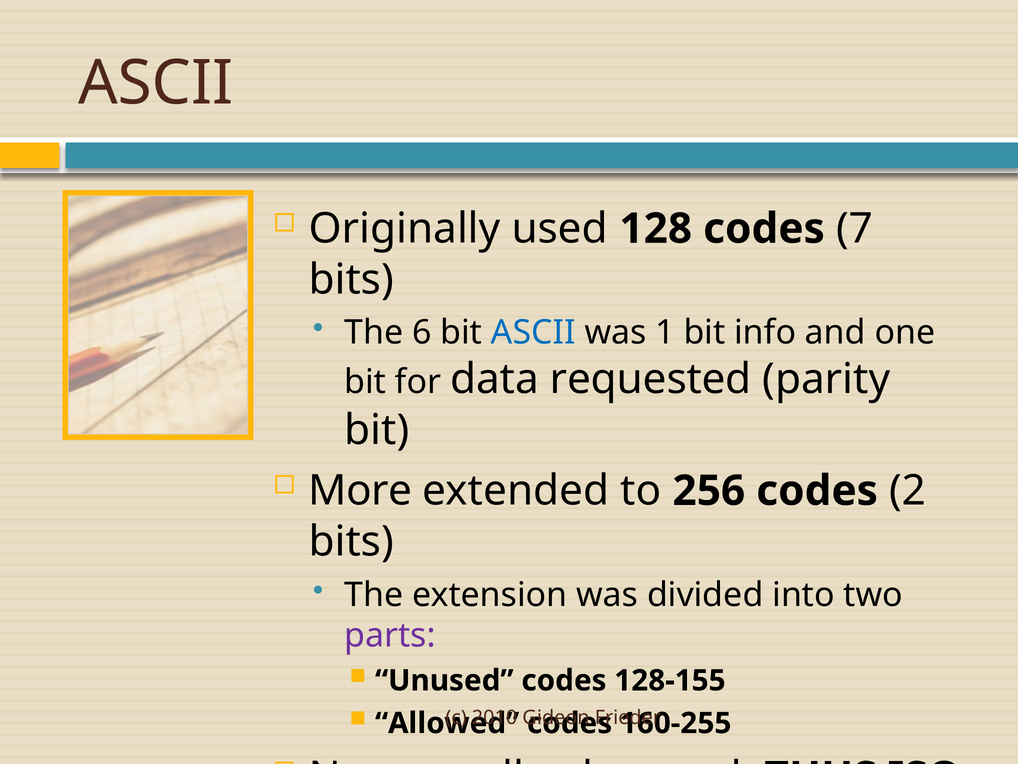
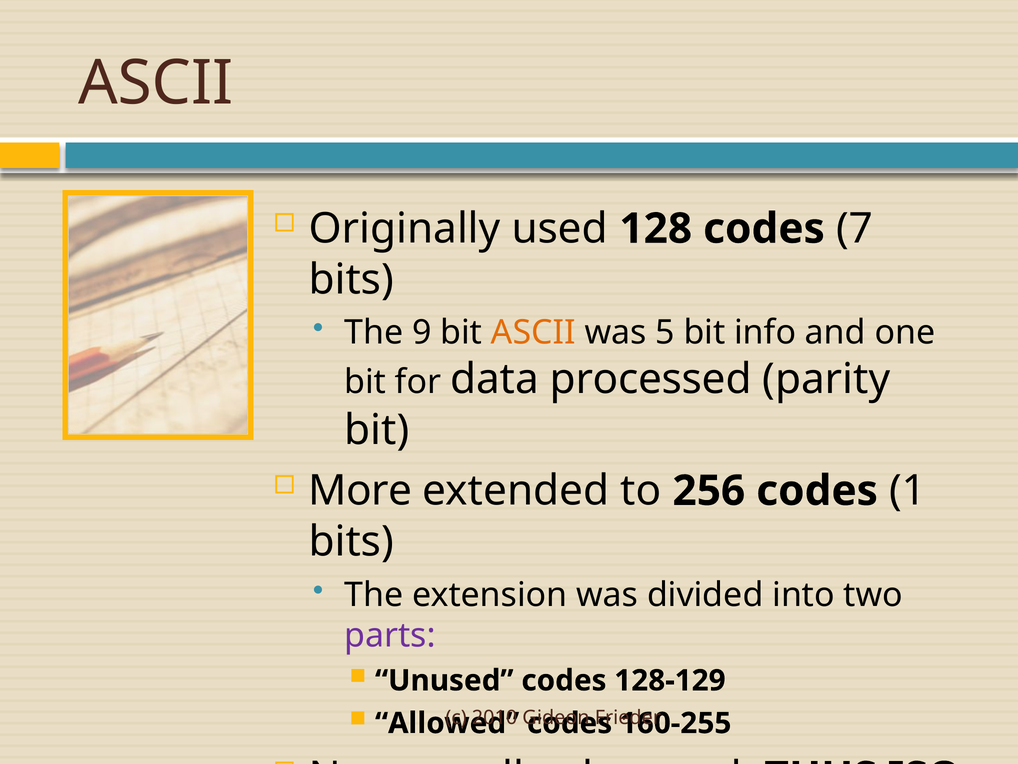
6: 6 -> 9 (422, 333)
ASCII colour: blue -> orange (533, 333)
1: 1 -> 5 (665, 333)
requested: requested -> processed (651, 379)
2: 2 -> 1 (908, 491)
128-155: 128-155 -> 128-129 (670, 680)
